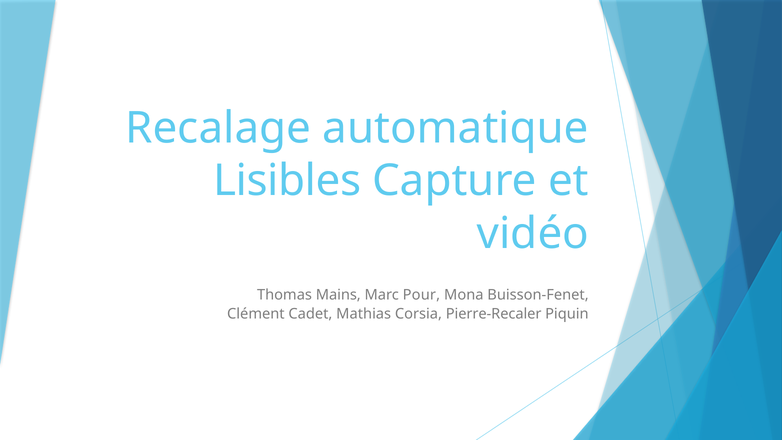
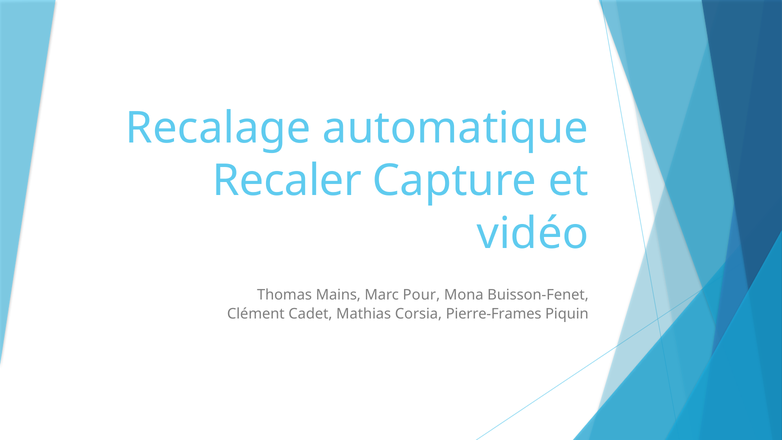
Lisibles: Lisibles -> Recaler (287, 181)
Pierre-Recaler: Pierre-Recaler -> Pierre-Frames (494, 314)
